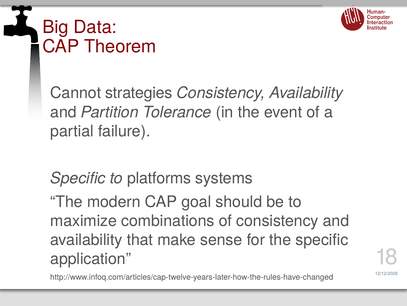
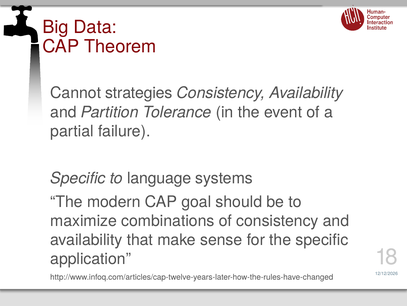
platforms: platforms -> language (159, 178)
